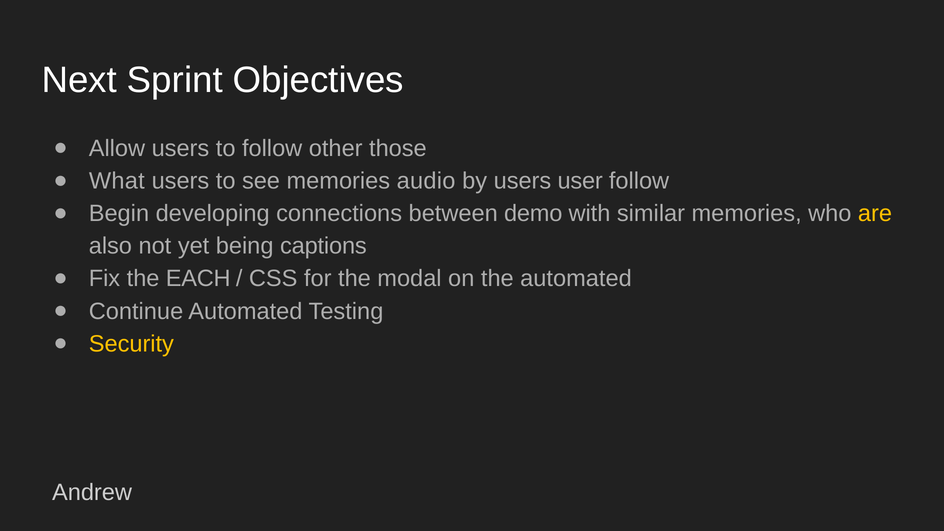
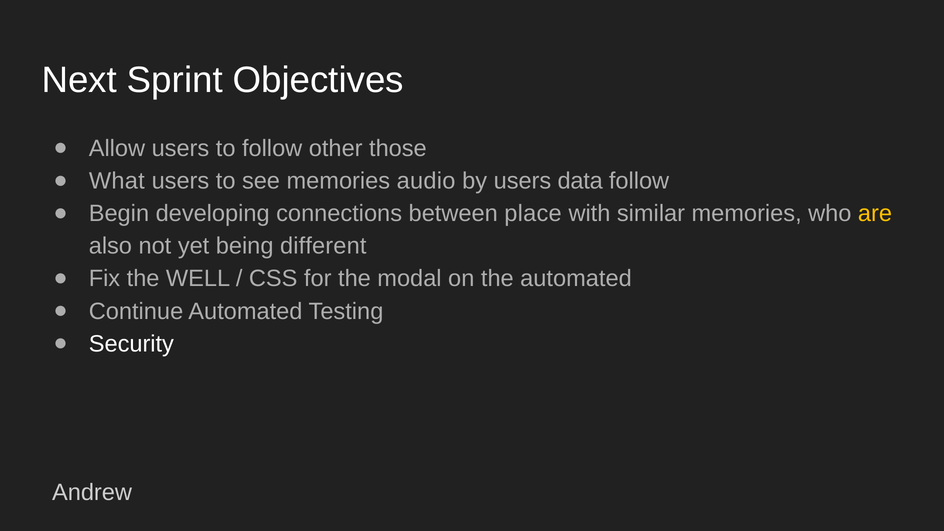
user: user -> data (580, 181)
demo: demo -> place (533, 214)
captions: captions -> different (323, 246)
EACH: EACH -> WELL (198, 279)
Security colour: yellow -> white (131, 344)
